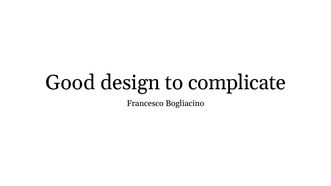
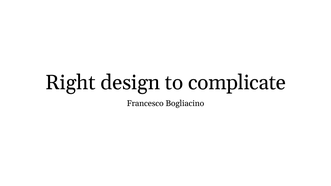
Good: Good -> Right (70, 83)
